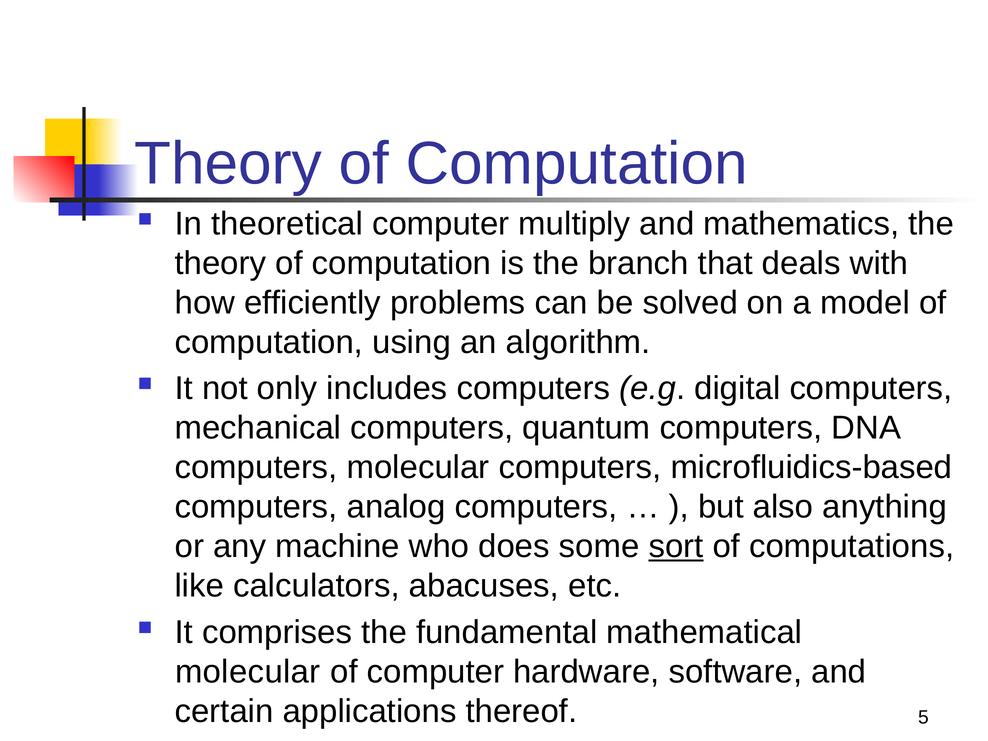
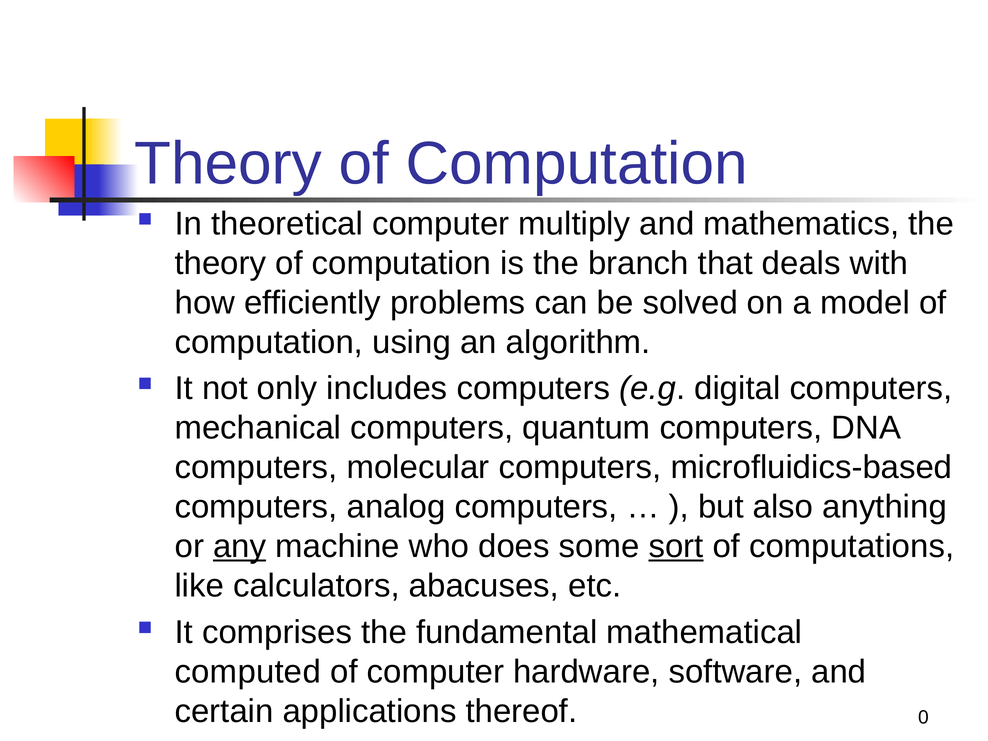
any underline: none -> present (240, 547)
molecular: molecular -> computed (248, 672)
5: 5 -> 0 (923, 718)
